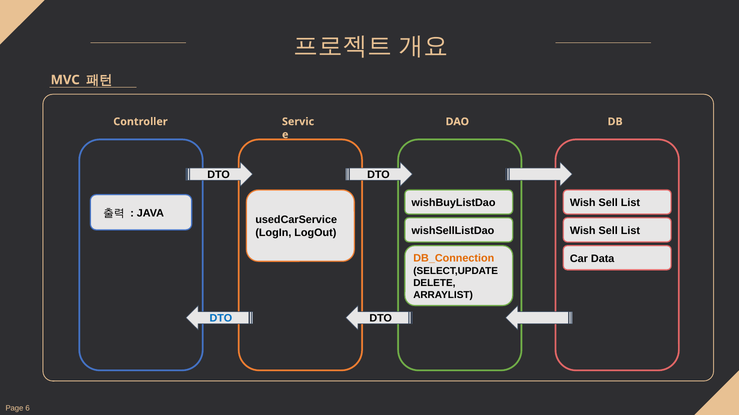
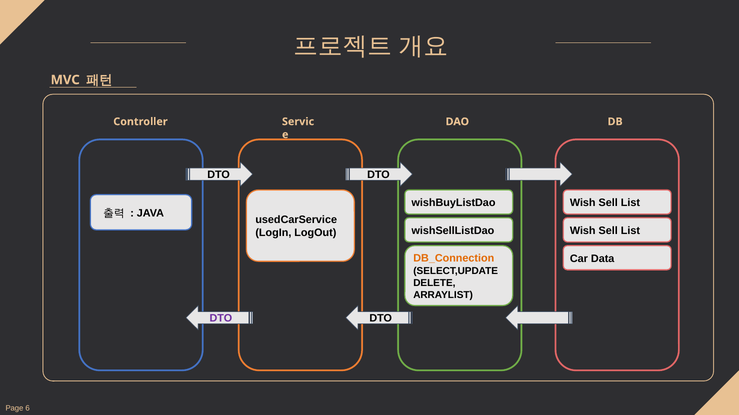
DTO colour: blue -> purple (221, 319)
